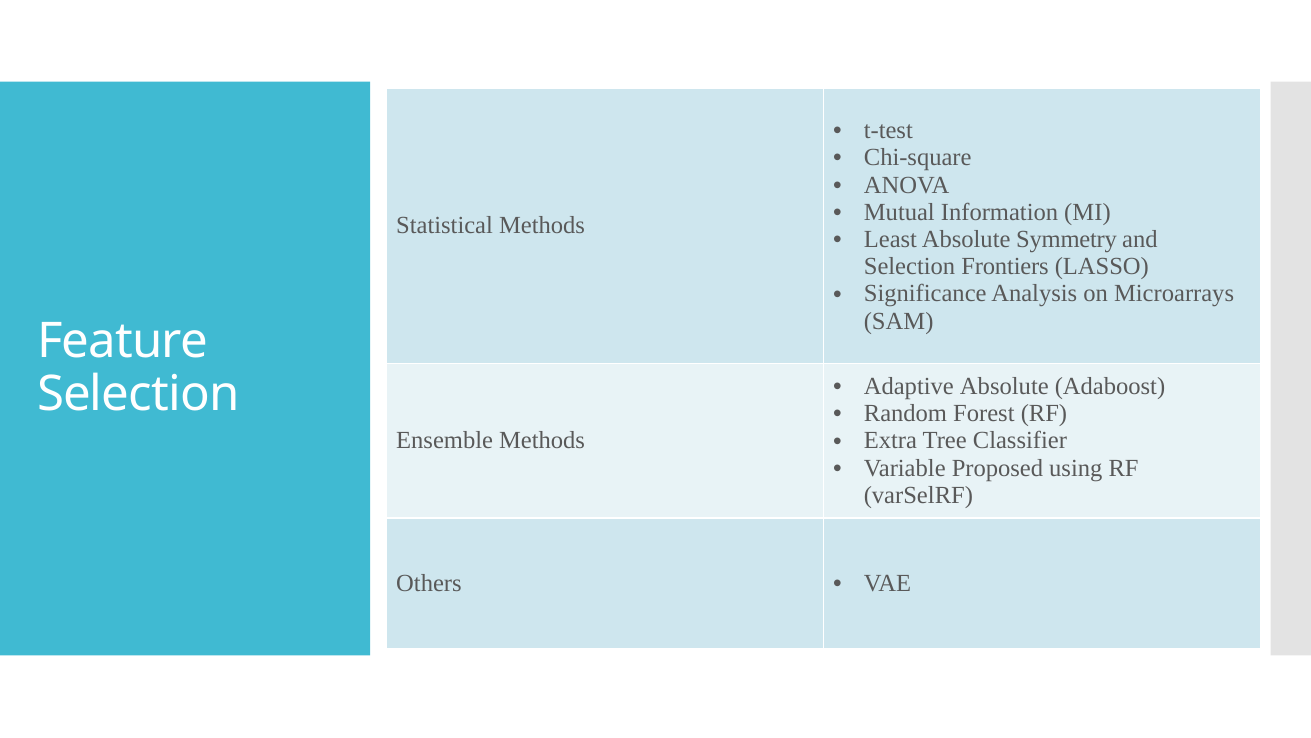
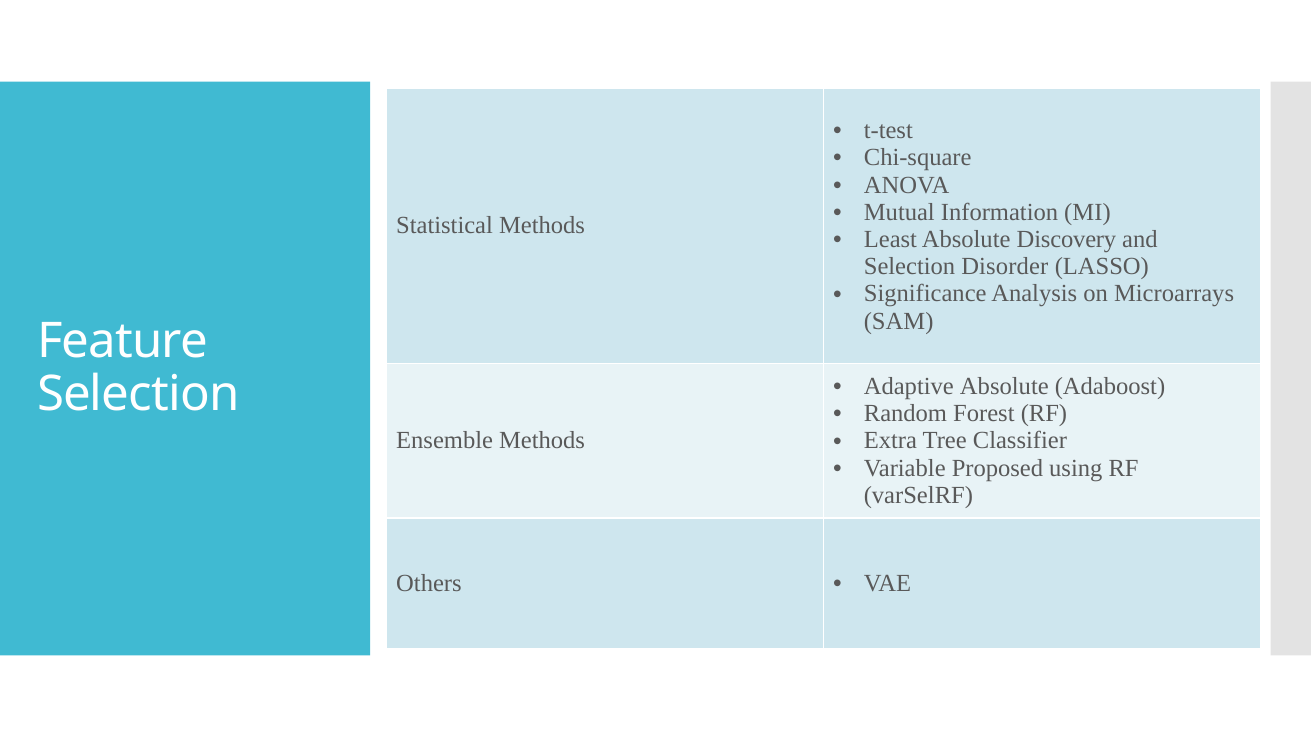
Symmetry: Symmetry -> Discovery (1066, 239)
Frontiers: Frontiers -> Disorder (1005, 266)
